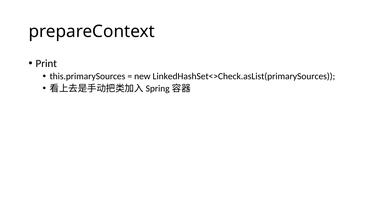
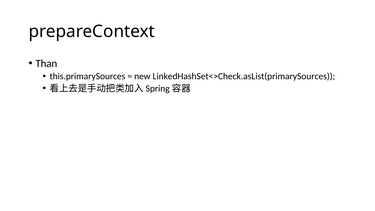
Print: Print -> Than (46, 63)
